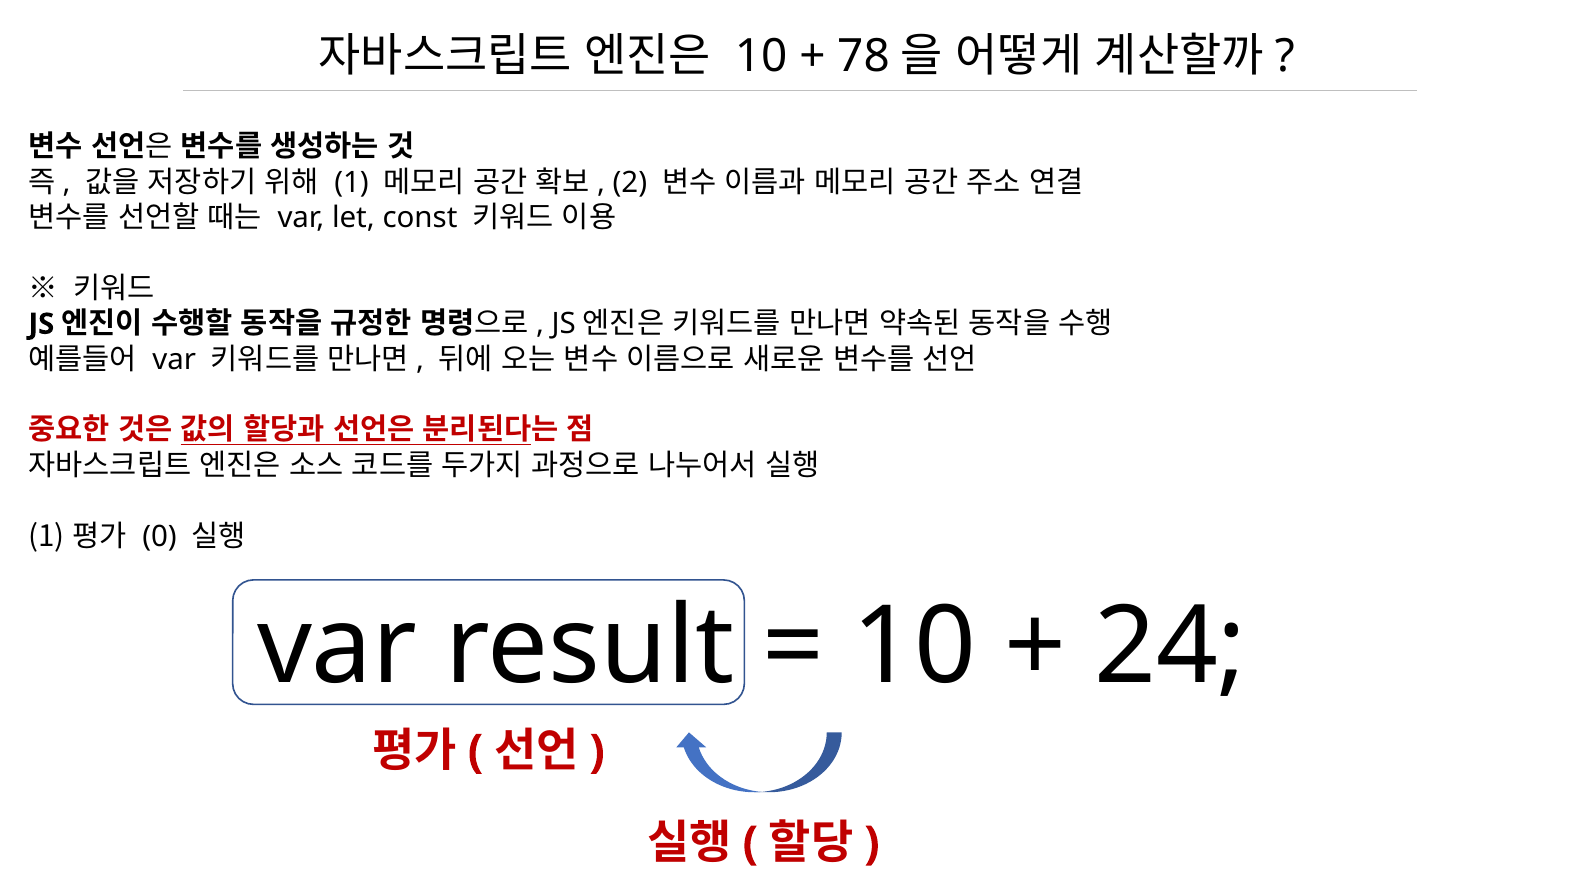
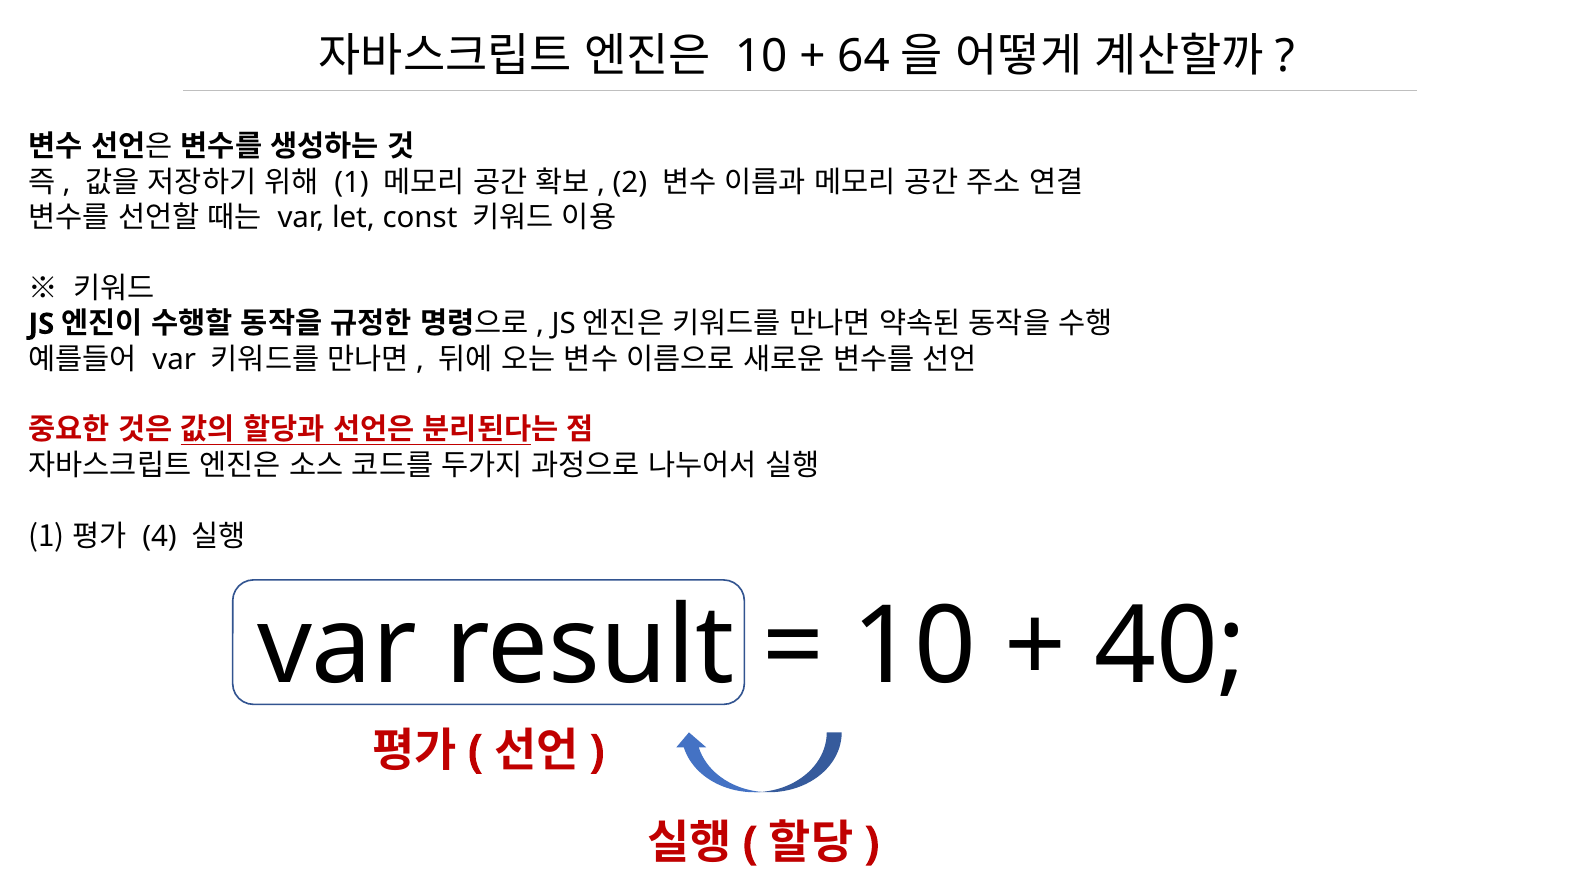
78: 78 -> 64 (864, 56)
0: 0 -> 4 (160, 537)
24: 24 -> 40 (1171, 647)
